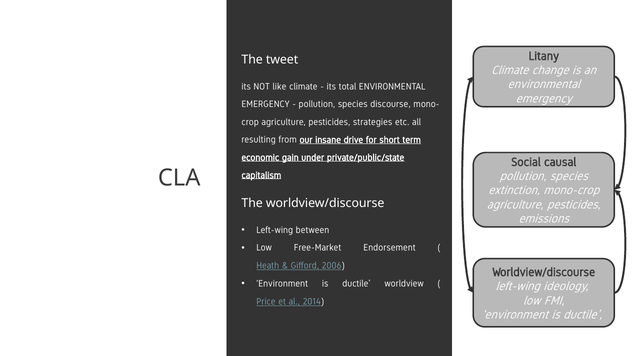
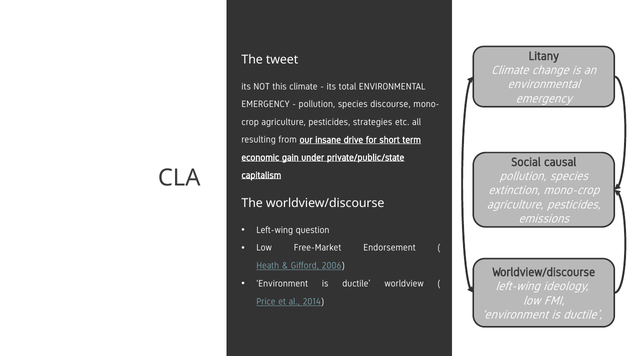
like: like -> this (280, 87)
between: between -> question (313, 230)
